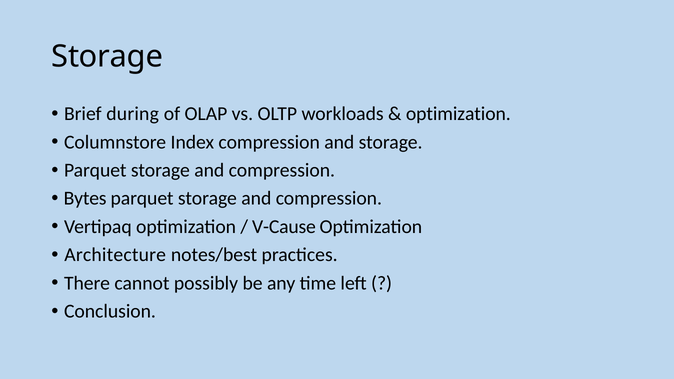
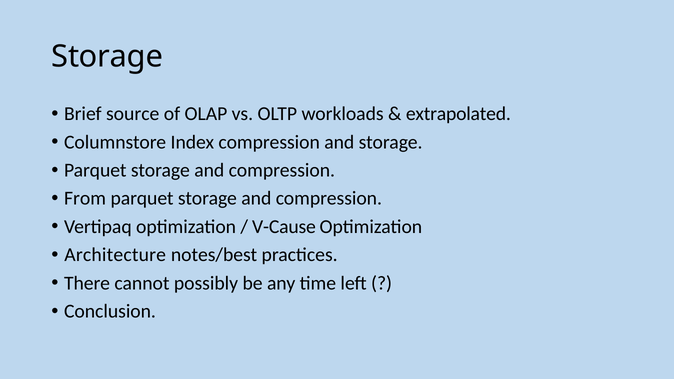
during: during -> source (133, 114)
optimization: optimization -> extrapolated (458, 114)
Bytes: Bytes -> From (85, 199)
